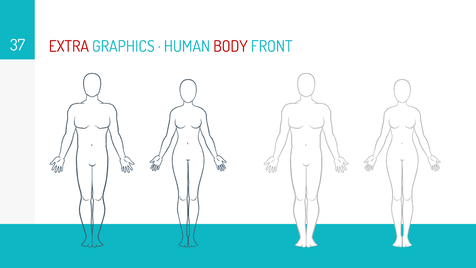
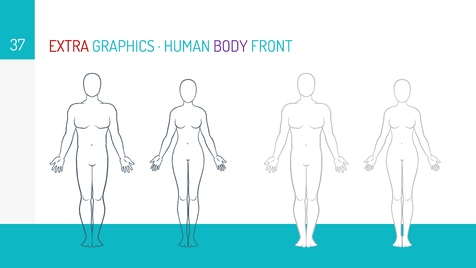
BODY colour: red -> purple (230, 46)
